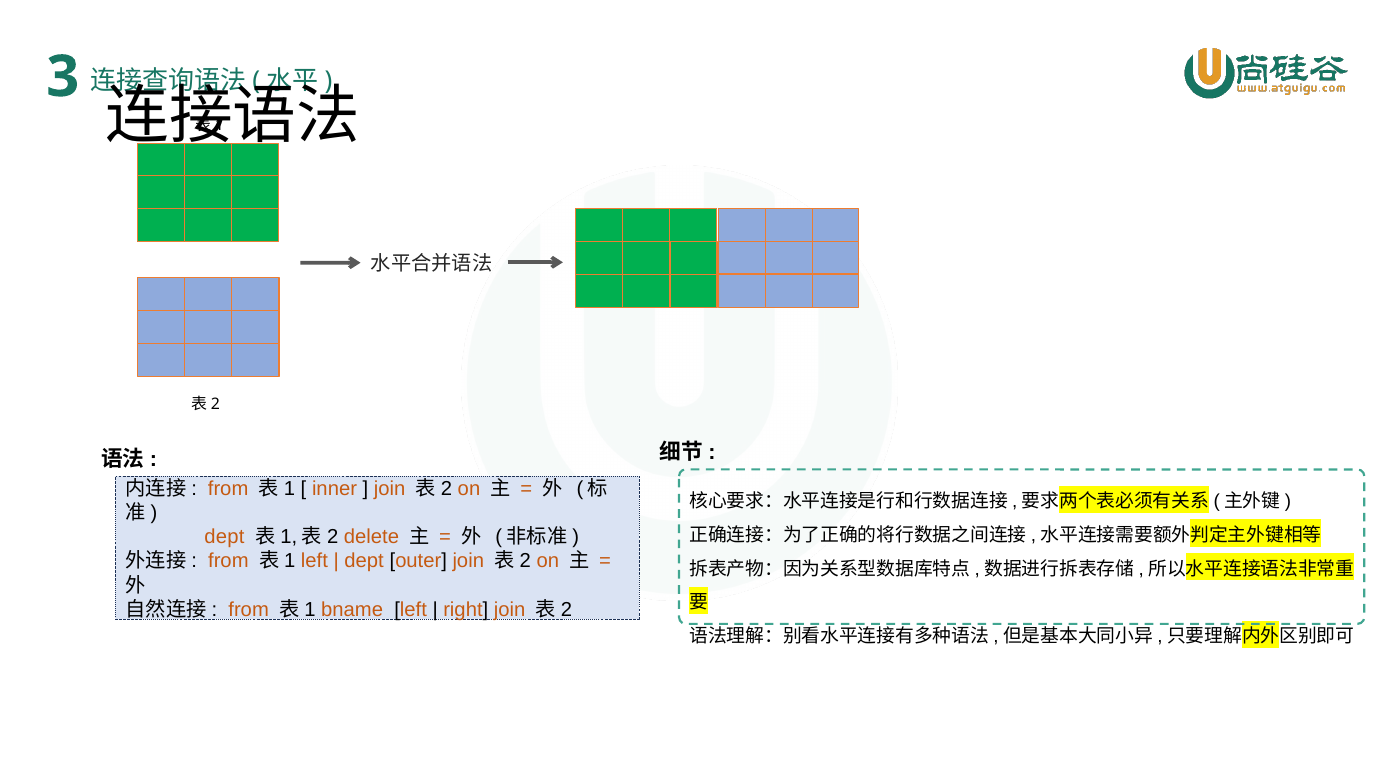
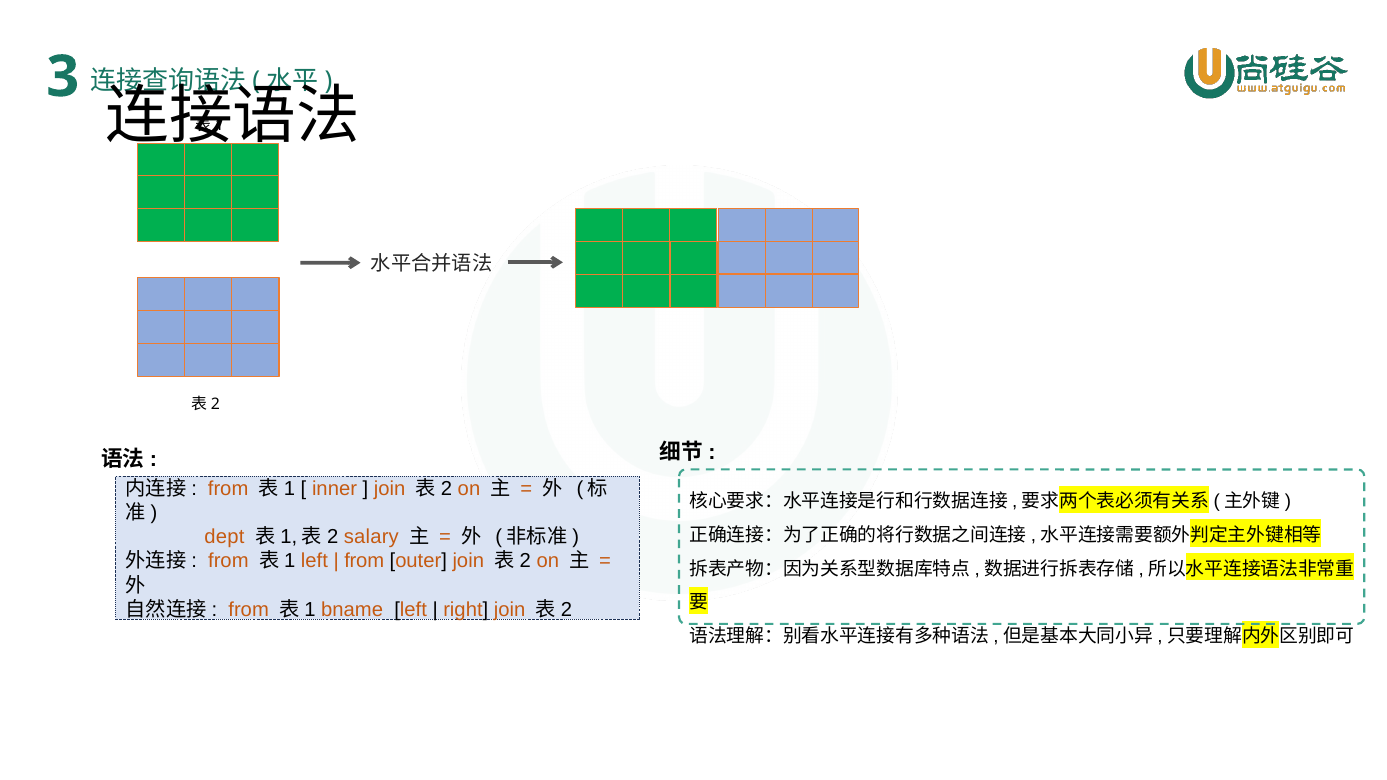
delete: delete -> salary (371, 537)
dept: dept -> from (364, 561)
